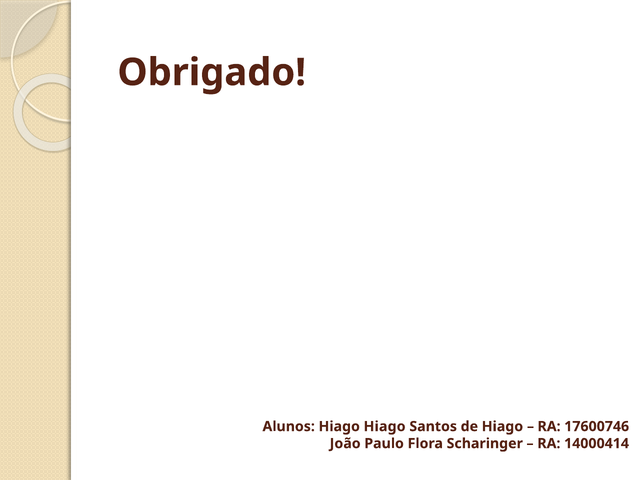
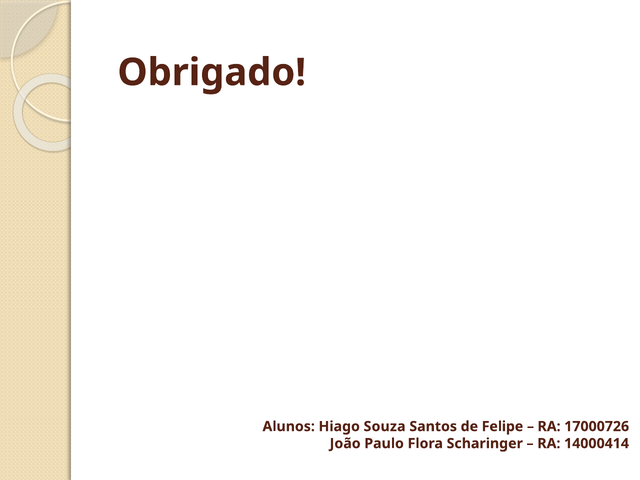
Hiago Hiago: Hiago -> Souza (385, 426)
de Hiago: Hiago -> Felipe (502, 426)
17600746: 17600746 -> 17000726 (597, 426)
